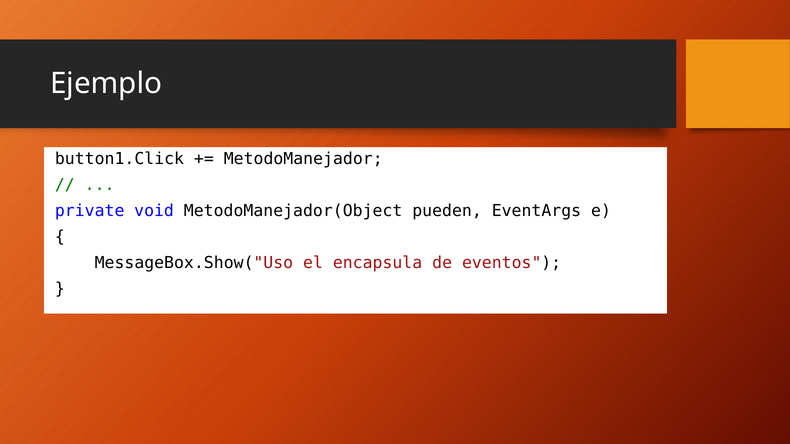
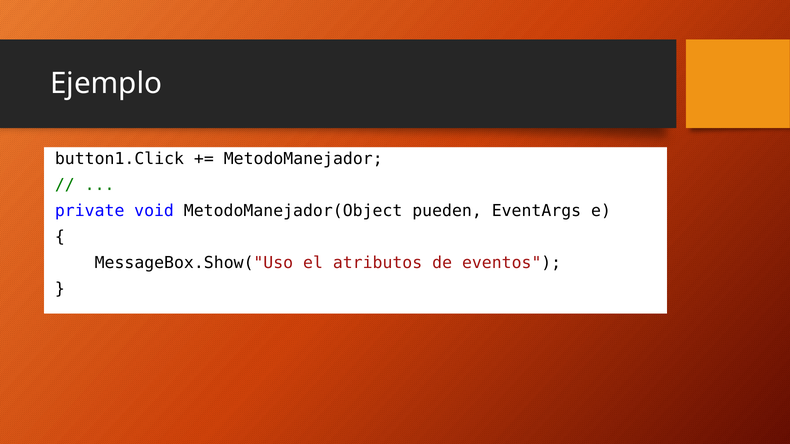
encapsula: encapsula -> atributos (378, 263)
